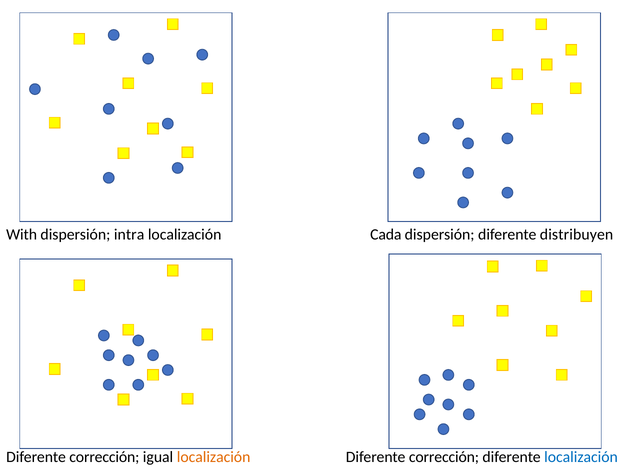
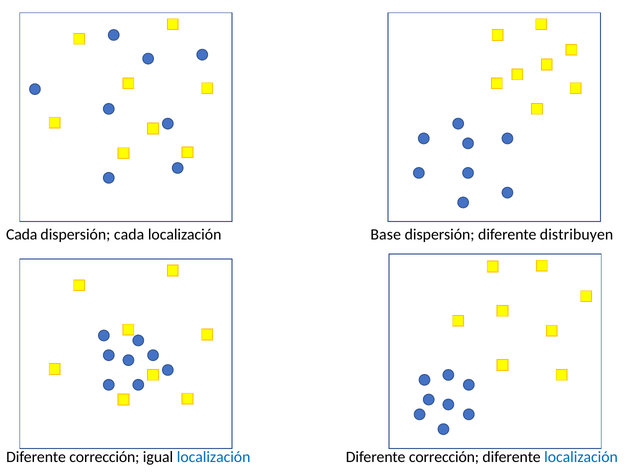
With: With -> Cada (22, 234)
dispersión intra: intra -> cada (129, 234)
Cada: Cada -> Base (386, 234)
localización colour: orange -> blue (214, 457)
